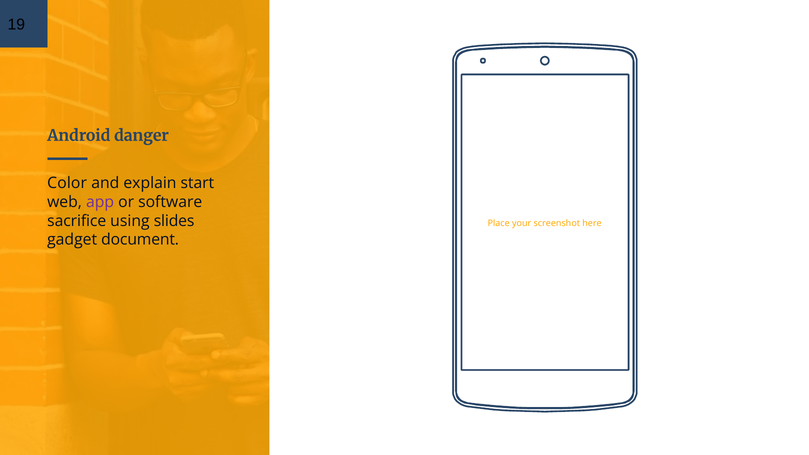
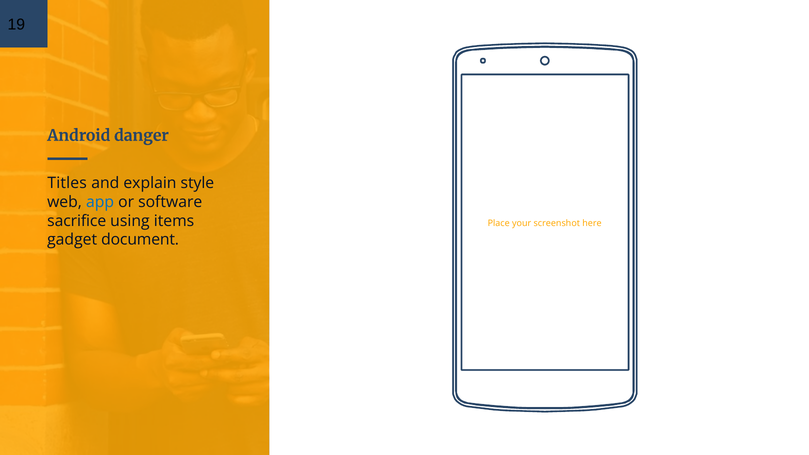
Color: Color -> Titles (67, 183)
start: start -> style (197, 183)
app colour: purple -> blue (100, 202)
slides: slides -> items (174, 221)
